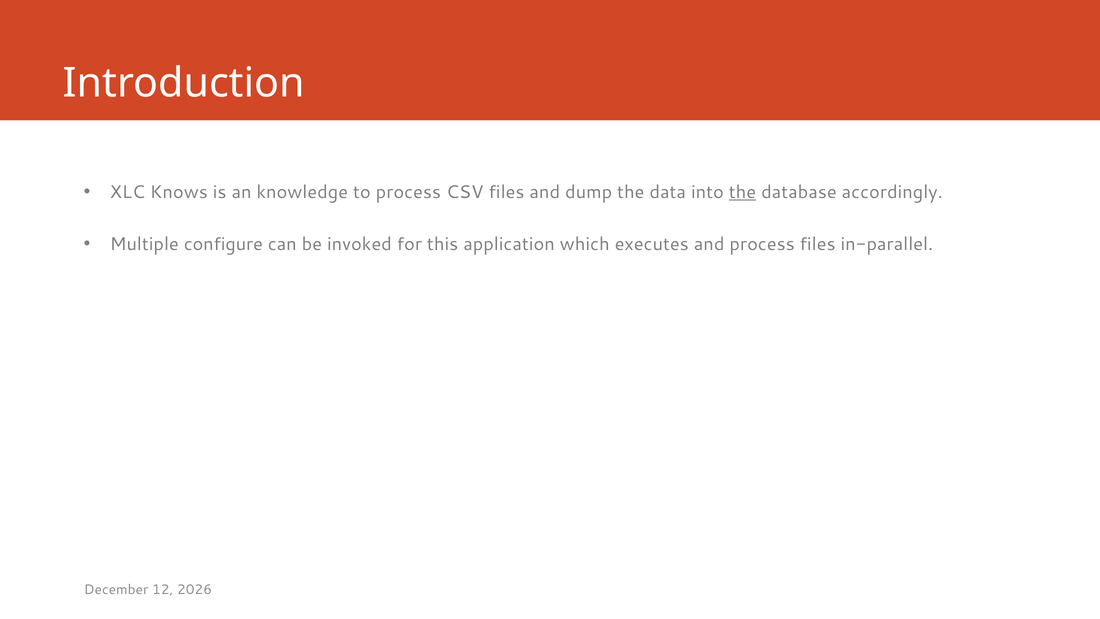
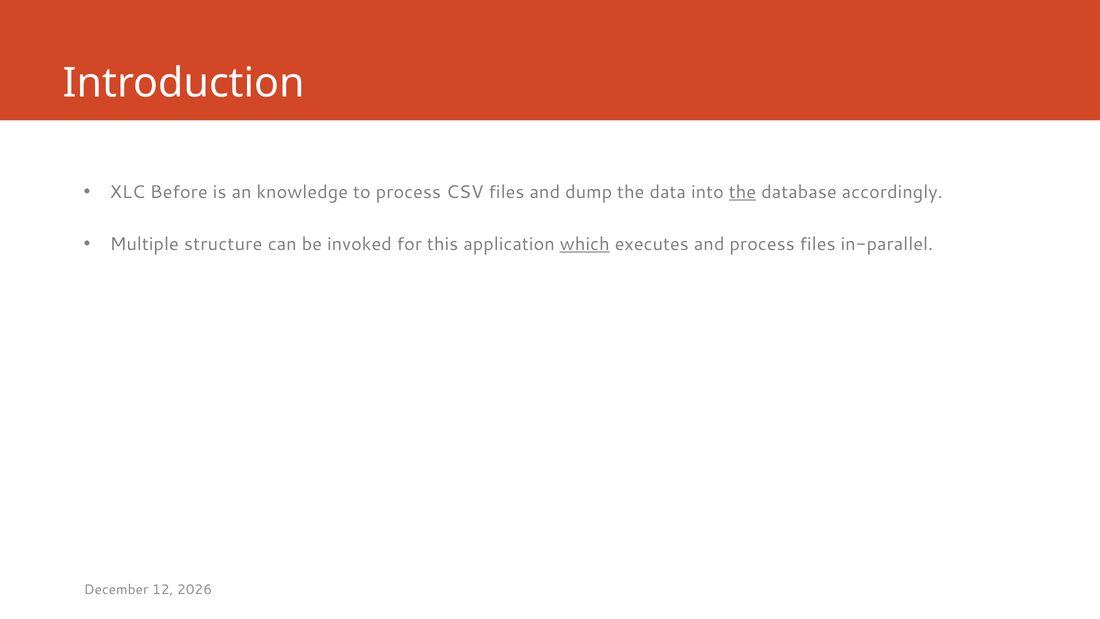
Knows: Knows -> Before (179, 192)
configure: configure -> structure (223, 244)
which underline: none -> present (585, 244)
